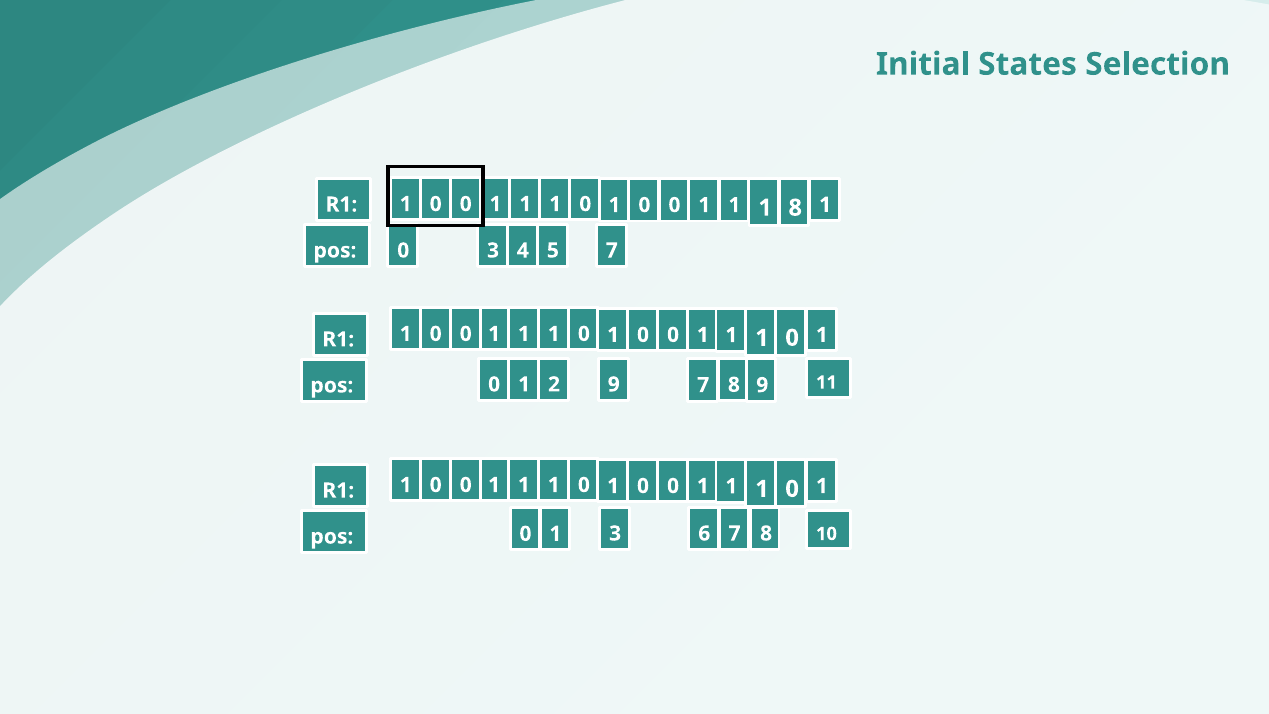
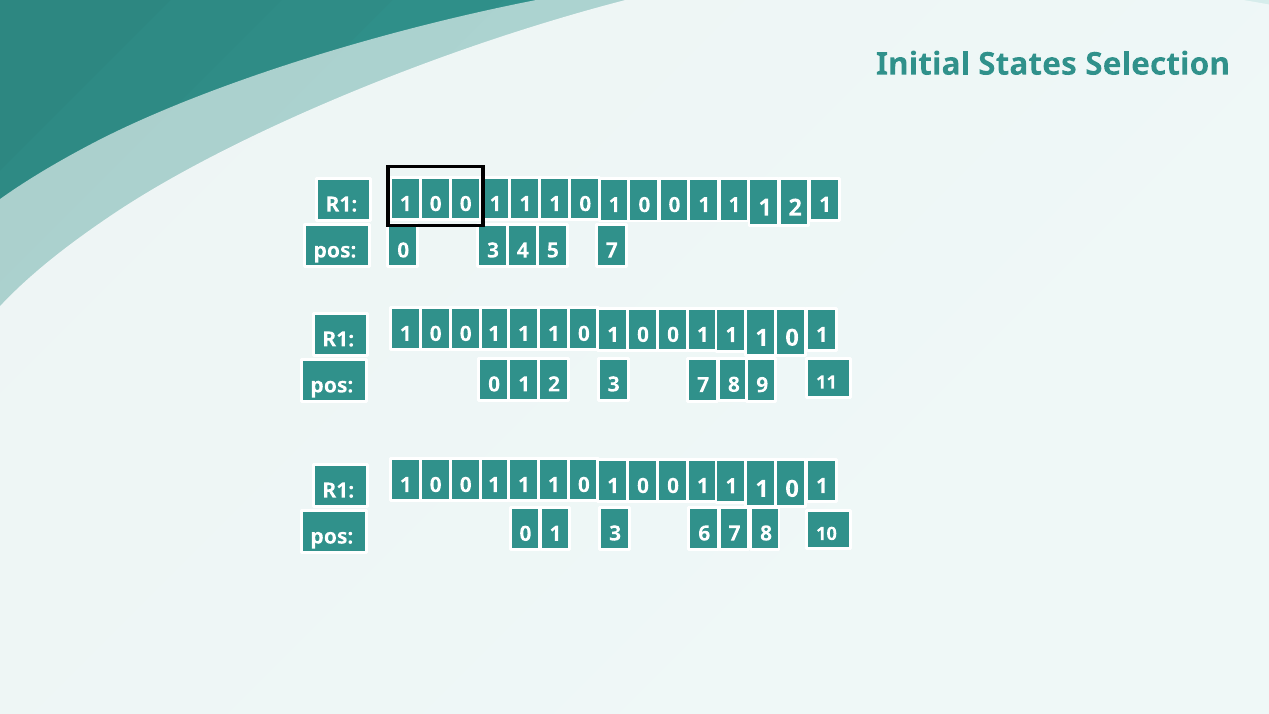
1 1 8: 8 -> 2 (795, 208)
0 9: 9 -> 3 (614, 384)
